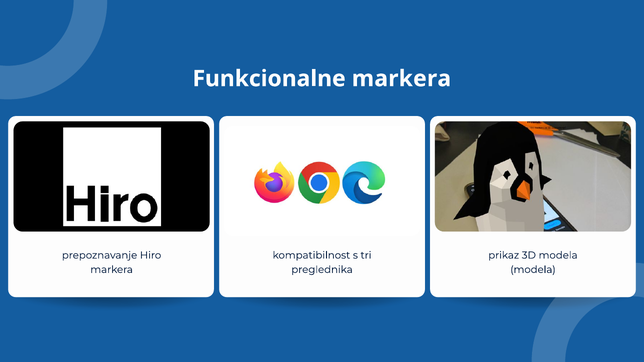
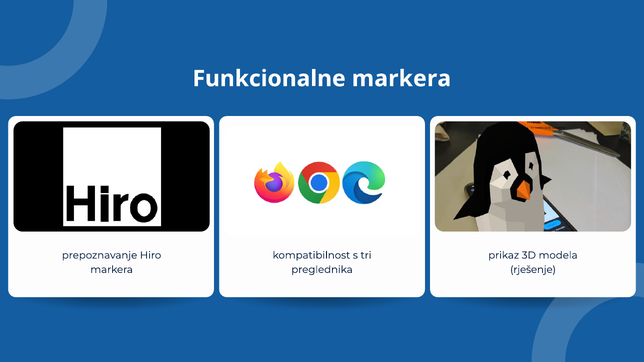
modela: modela -> rješenje (533, 270)
